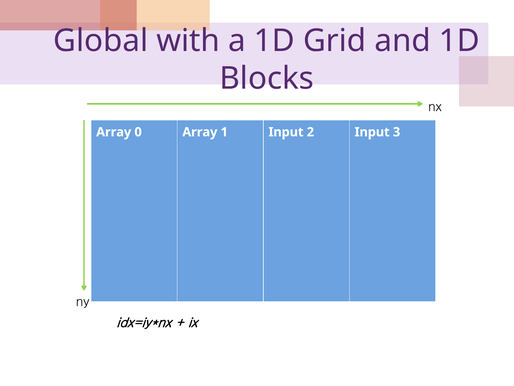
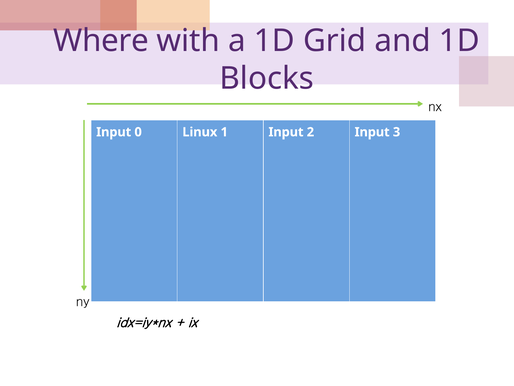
Global: Global -> Where (101, 41)
Array: Array -> Input (114, 132)
0 Array: Array -> Linux (200, 132)
